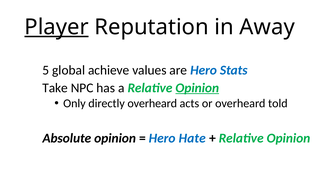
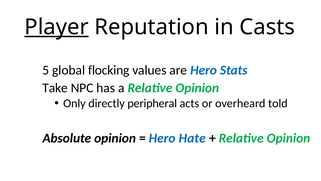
Away: Away -> Casts (267, 27)
achieve: achieve -> flocking (109, 70)
Opinion underline: present -> none (197, 88)
directly overheard: overheard -> peripheral (152, 103)
